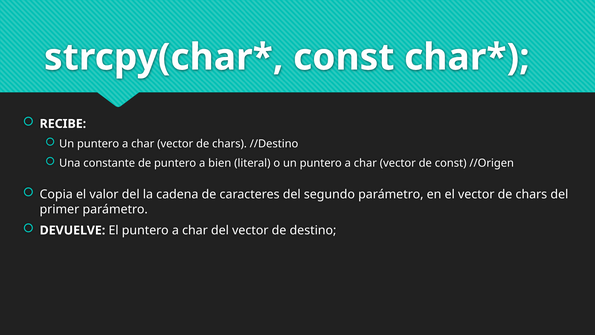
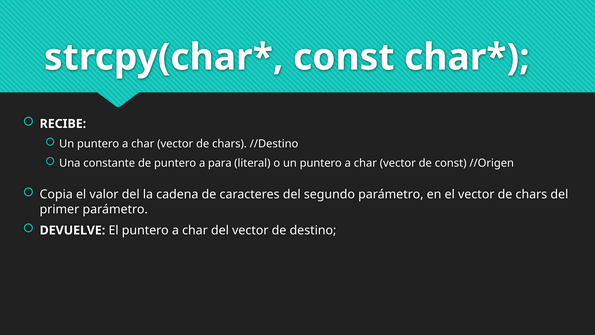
bien: bien -> para (220, 163)
